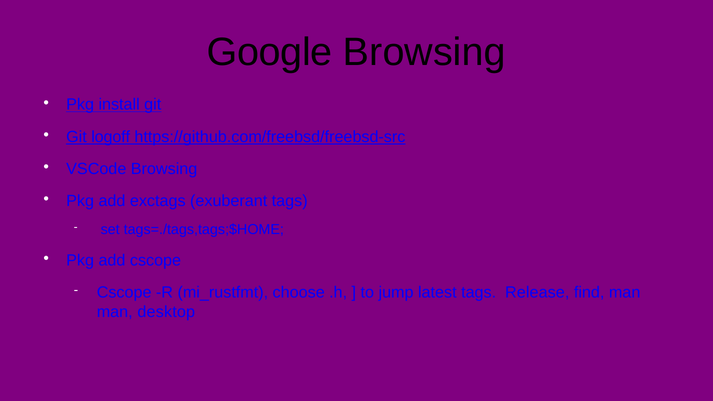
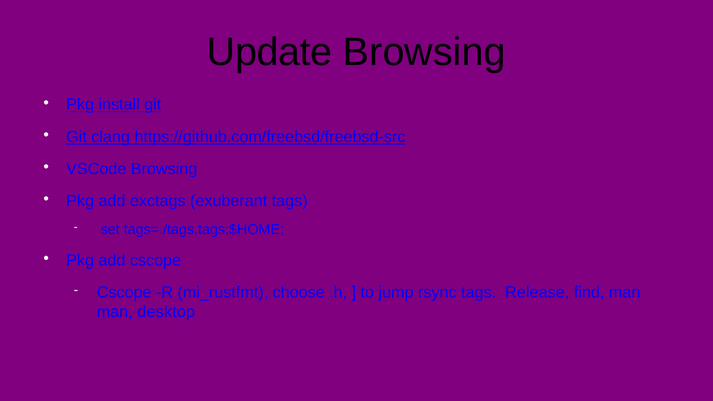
Google: Google -> Update (270, 52)
logoff: logoff -> clang (111, 137)
latest: latest -> rsync (437, 293)
